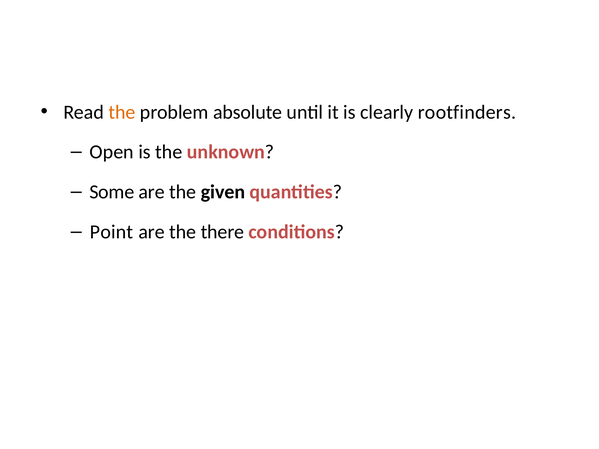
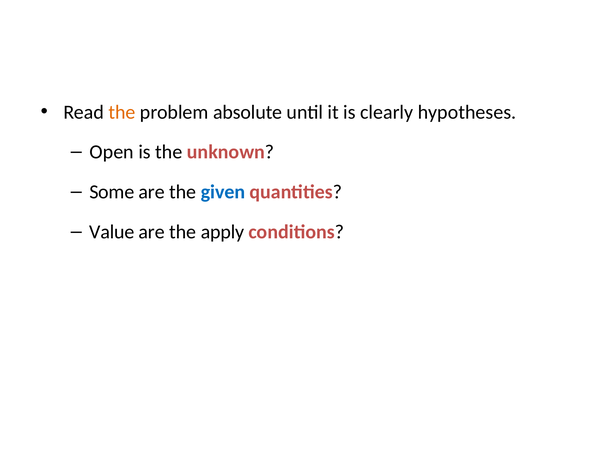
rootfinders: rootfinders -> hypotheses (467, 112)
given colour: black -> blue (223, 192)
Point: Point -> Value (112, 232)
there: there -> apply (222, 232)
